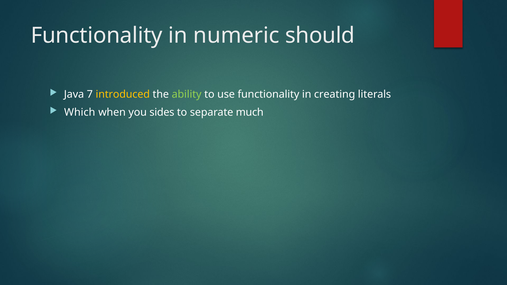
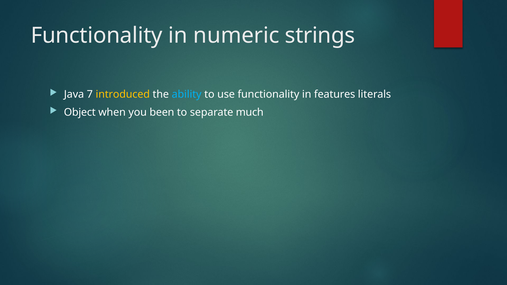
should: should -> strings (320, 36)
ability colour: light green -> light blue (187, 94)
creating: creating -> features (335, 94)
Which: Which -> Object (80, 112)
sides: sides -> been (162, 112)
